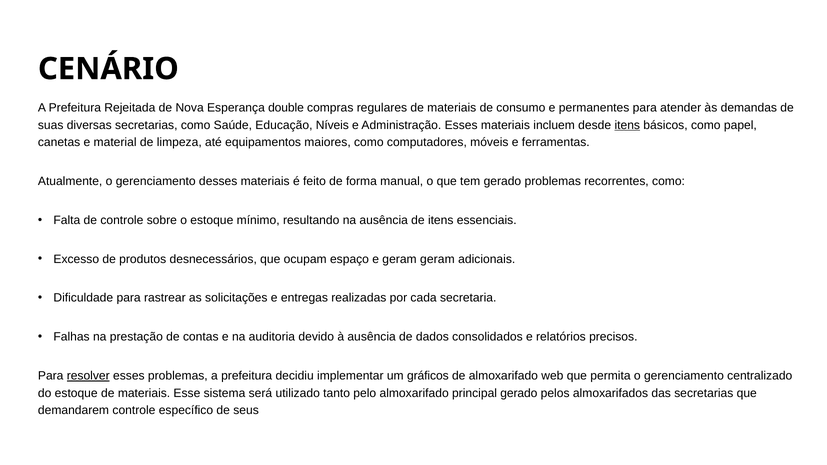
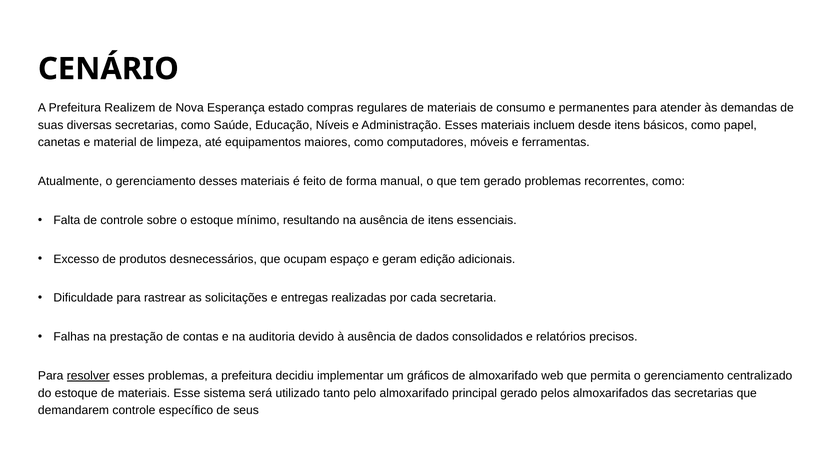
Rejeitada: Rejeitada -> Realizem (130, 108)
double: double -> estado (286, 108)
itens underline: present -> none (627, 125)
geram geram: geram -> edição (438, 259)
